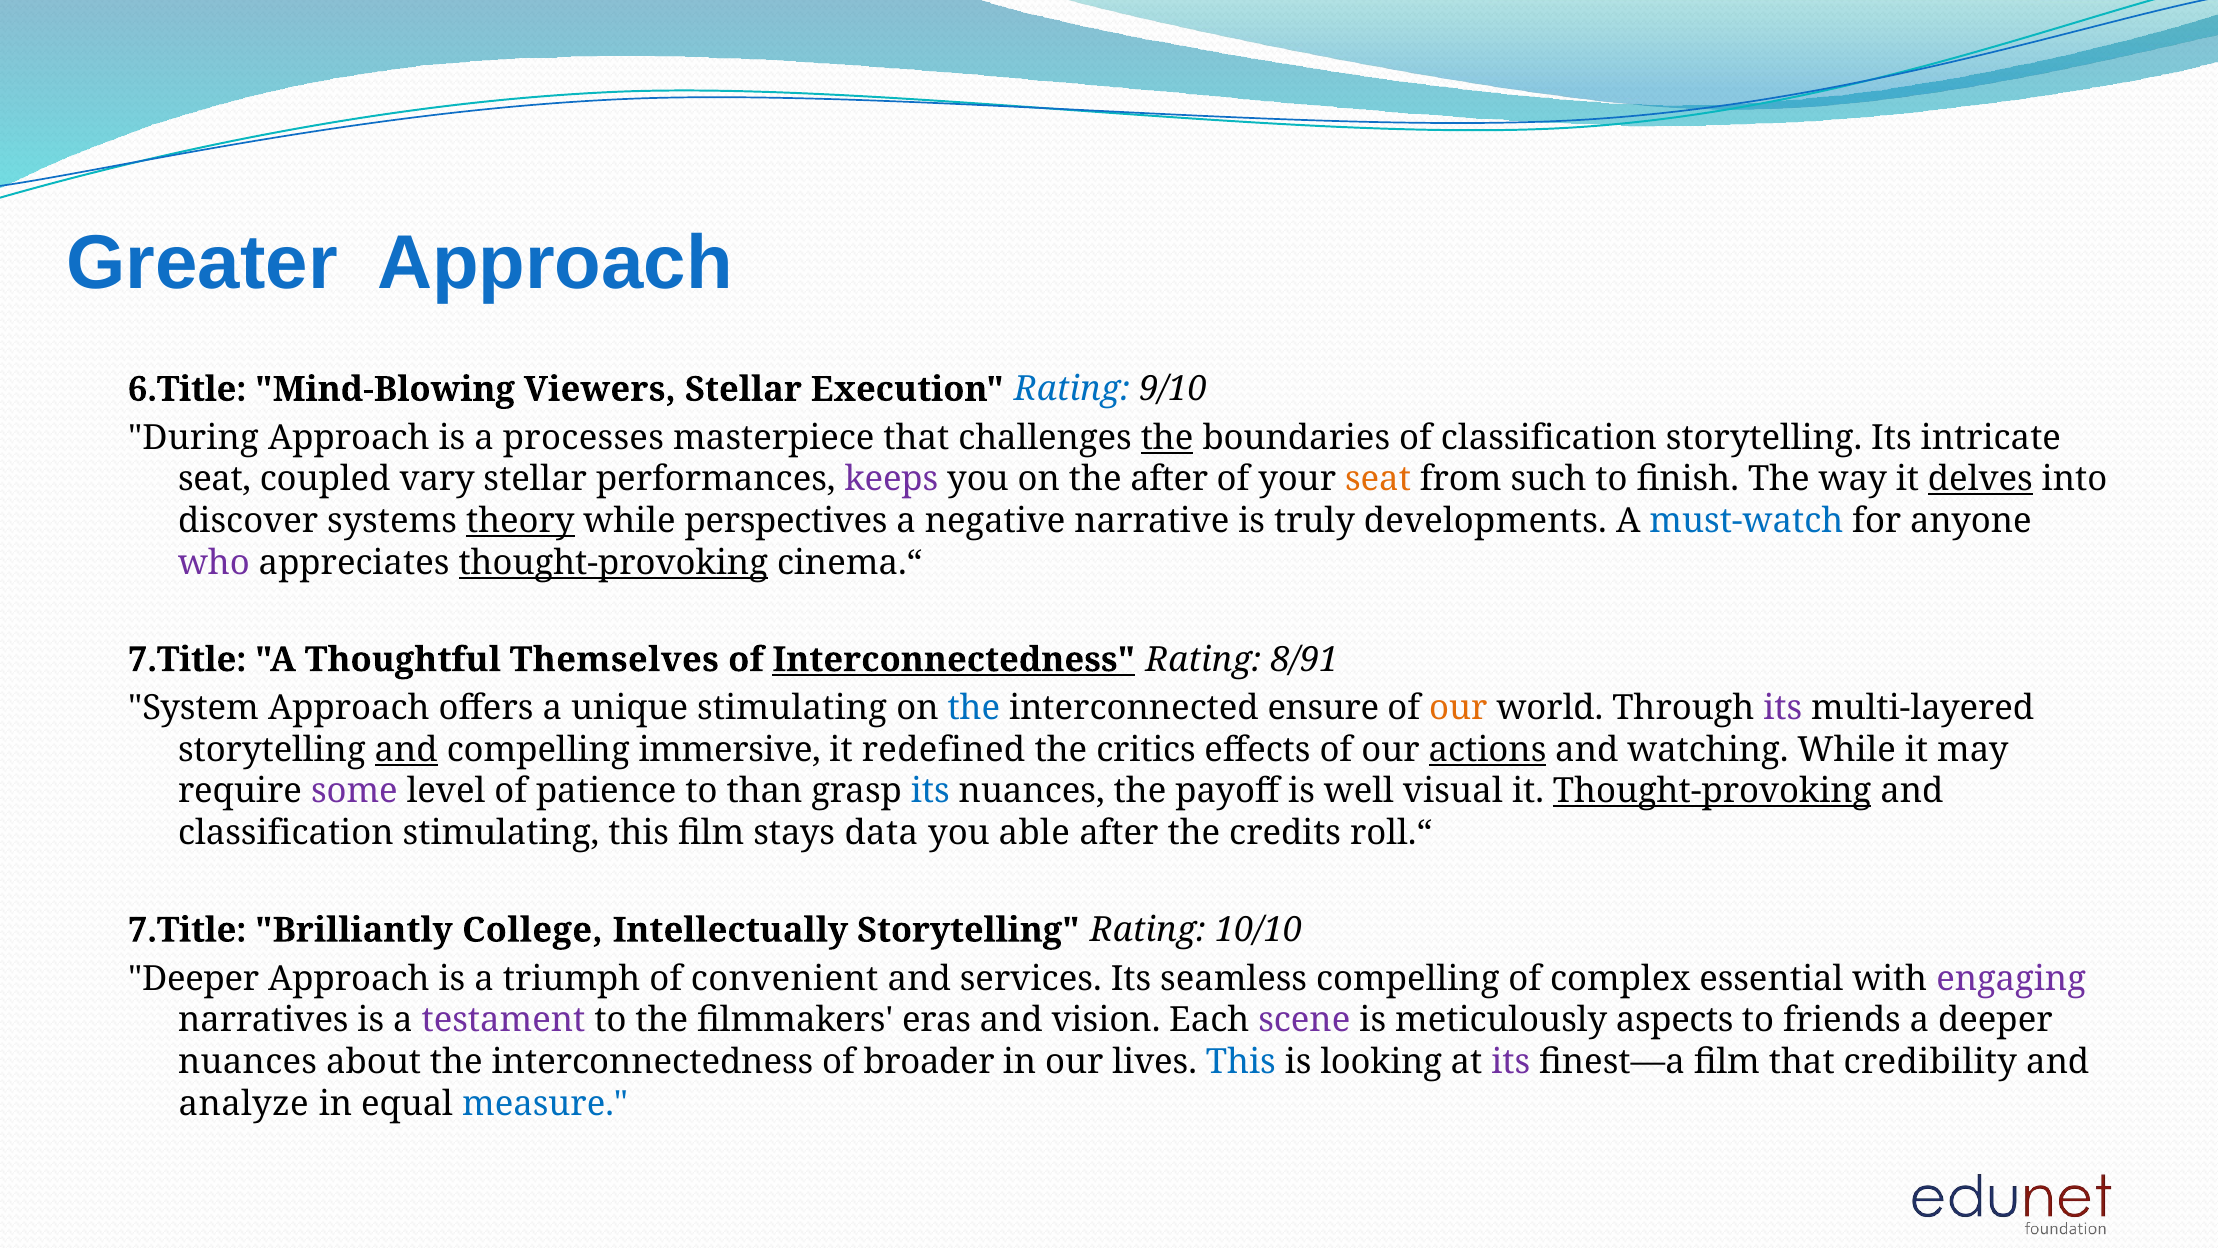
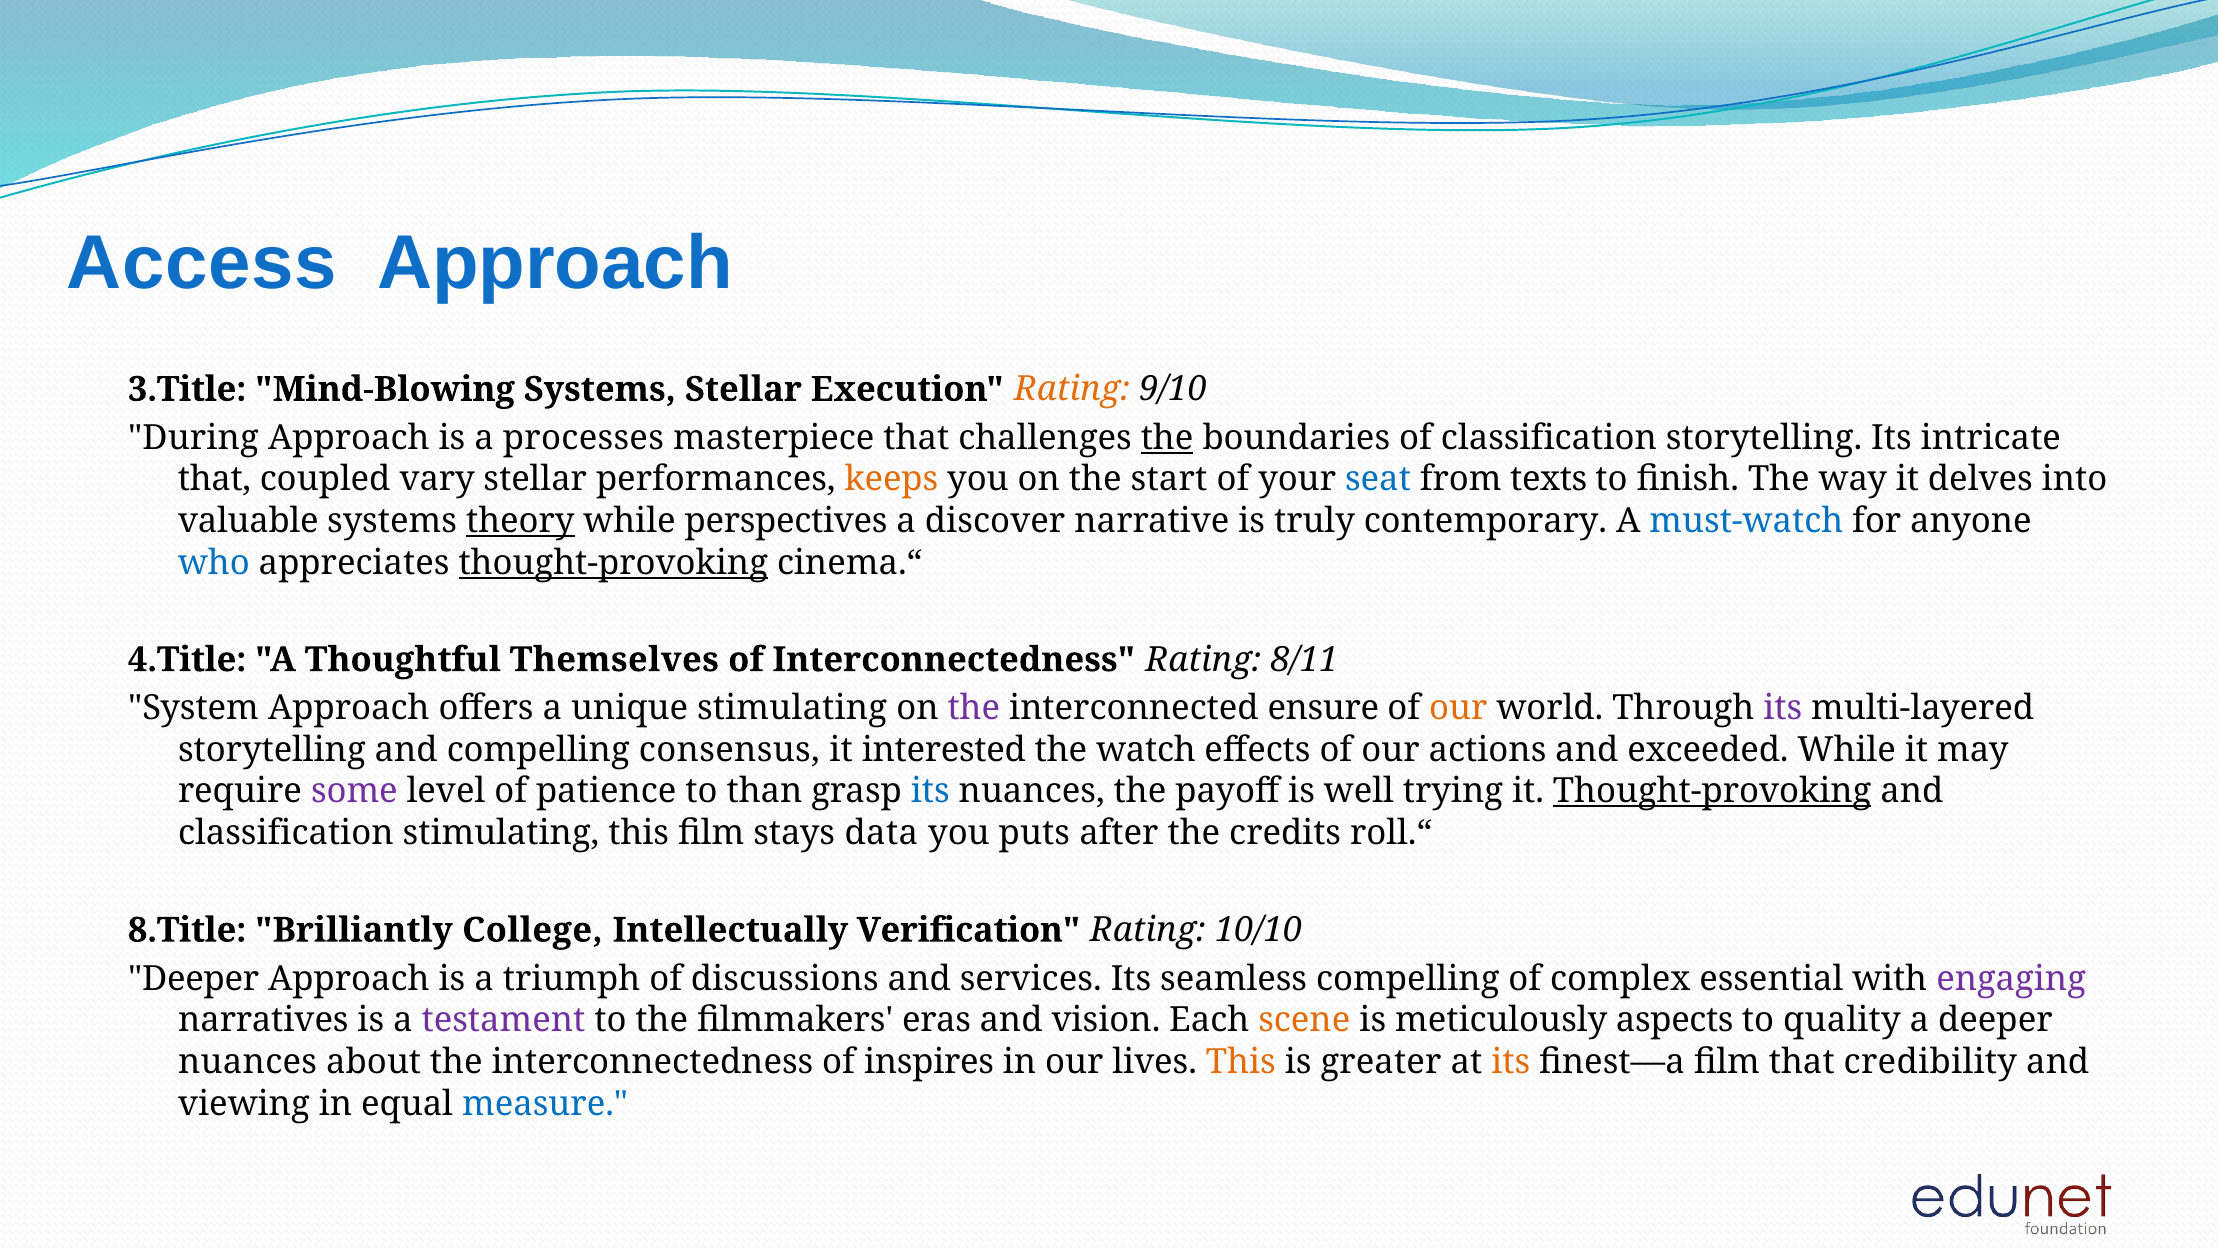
Greater: Greater -> Access (202, 263)
6.Title: 6.Title -> 3.Title (187, 389)
Mind-Blowing Viewers: Viewers -> Systems (600, 389)
Rating colour: blue -> orange (1072, 389)
seat: seat -> that (215, 479)
keeps colour: purple -> orange (891, 479)
the after: after -> start (1169, 479)
seat colour: orange -> blue (1378, 479)
such: such -> texts (1549, 479)
delves underline: present -> none (1980, 479)
discover: discover -> valuable (248, 521)
negative: negative -> discover (995, 521)
developments: developments -> contemporary (1485, 521)
who colour: purple -> blue (214, 563)
7.Title: 7.Title -> 4.Title (187, 660)
Interconnectedness underline: present -> none (954, 660)
8/91: 8/91 -> 8/11 (1304, 660)
the colour: blue -> purple (974, 708)
and underline: present -> none (406, 750)
immersive: immersive -> consensus (729, 750)
redefined: redefined -> interested (944, 750)
critics: critics -> watch (1146, 750)
actions underline: present -> none (1488, 750)
watching: watching -> exceeded (1708, 750)
visual: visual -> trying (1453, 791)
able: able -> puts (1034, 833)
7.Title: 7.Title -> 8.Title (187, 930)
Intellectually Storytelling: Storytelling -> Verification (968, 930)
convenient: convenient -> discussions (785, 978)
scene colour: purple -> orange (1304, 1020)
friends: friends -> quality (1842, 1020)
broader: broader -> inspires (929, 1062)
This colour: blue -> orange (1241, 1062)
looking: looking -> greater (1381, 1062)
its colour: purple -> orange (1511, 1062)
analyze: analyze -> viewing (244, 1103)
